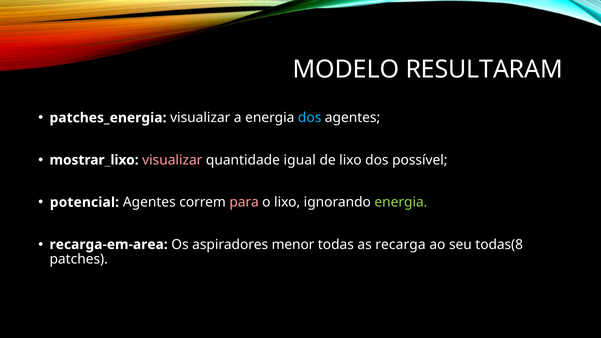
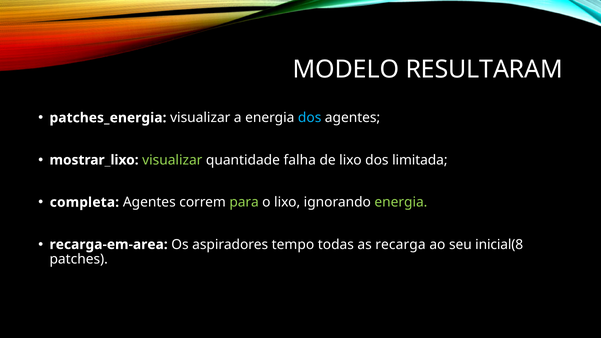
visualizar colour: pink -> light green (172, 160)
igual: igual -> falha (300, 160)
possível: possível -> limitada (420, 160)
potencial: potencial -> completa (84, 202)
para colour: pink -> light green (244, 202)
menor: menor -> tempo (293, 245)
todas(8: todas(8 -> inicial(8 (499, 245)
